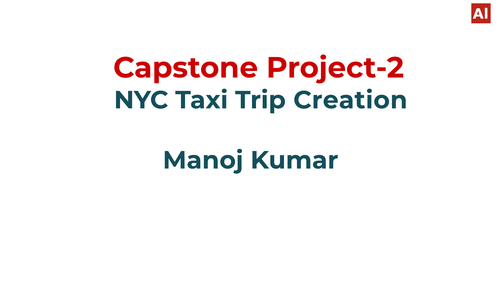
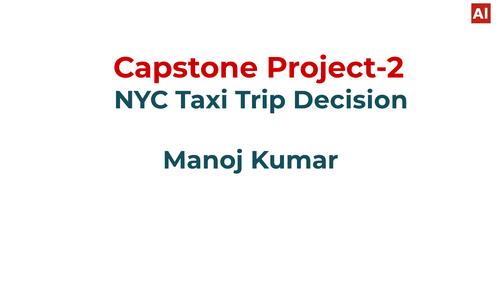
Creation: Creation -> Decision (350, 100)
